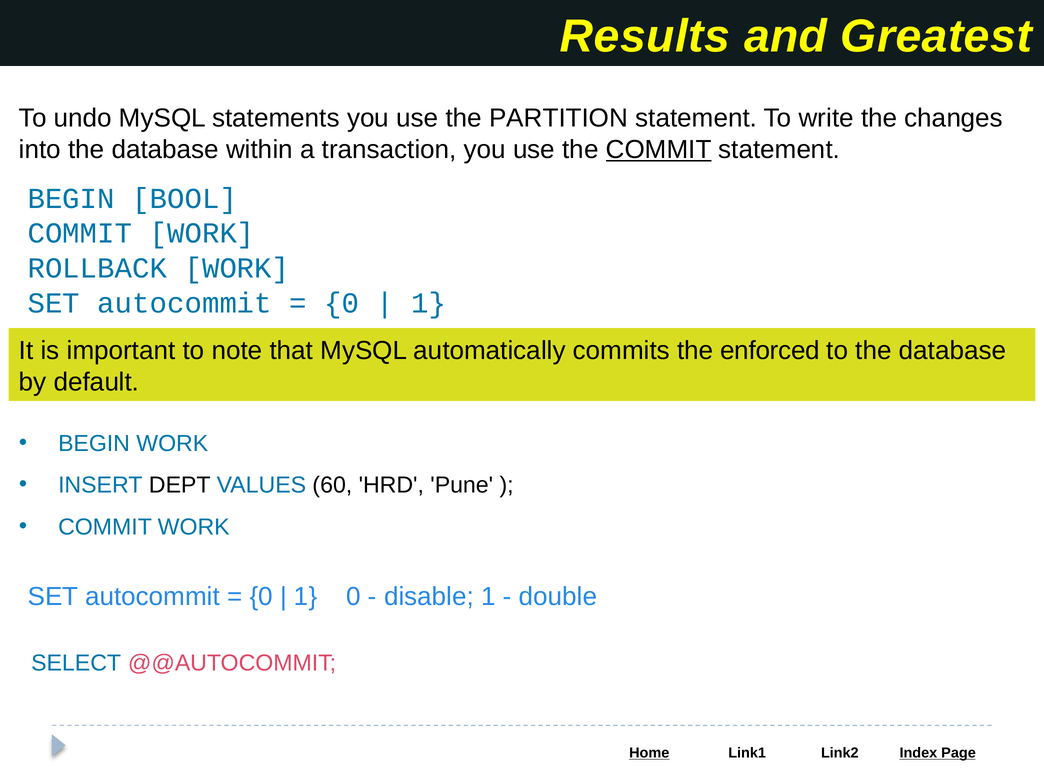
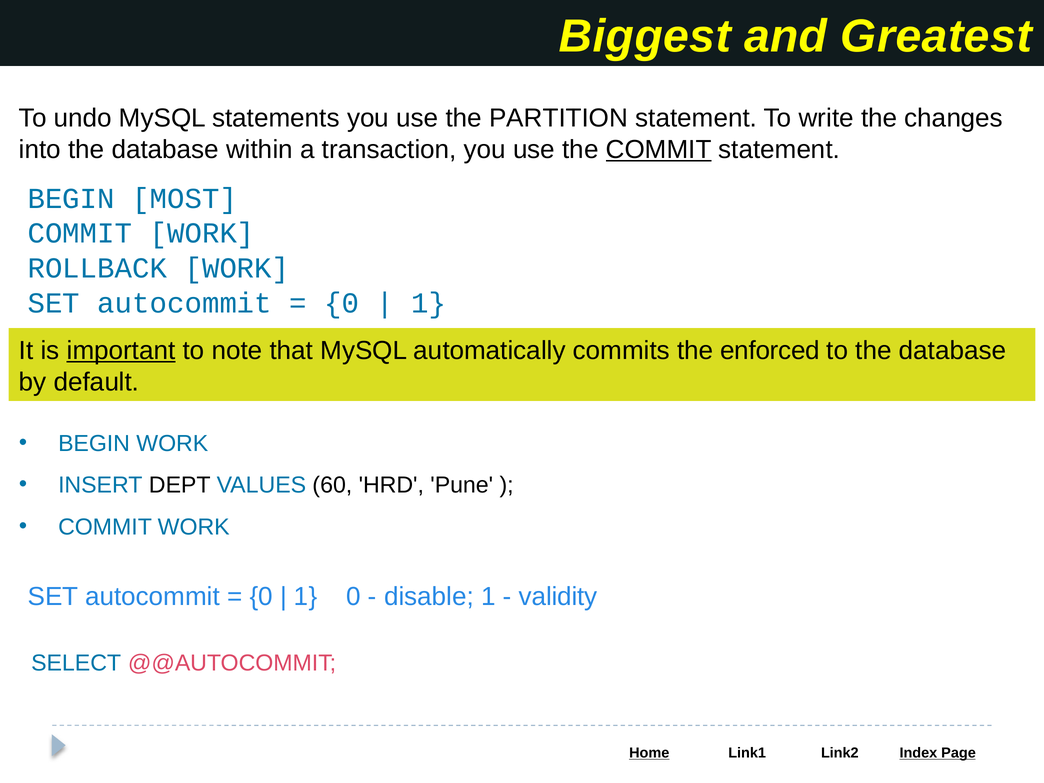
Results: Results -> Biggest (645, 36)
BOOL: BOOL -> MOST (185, 199)
important underline: none -> present (121, 351)
double: double -> validity (558, 597)
